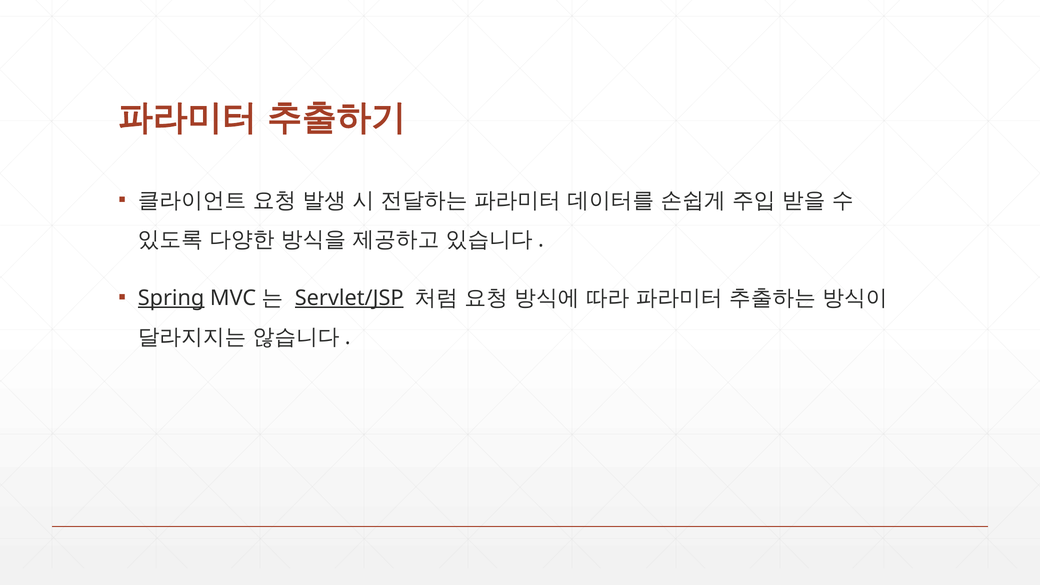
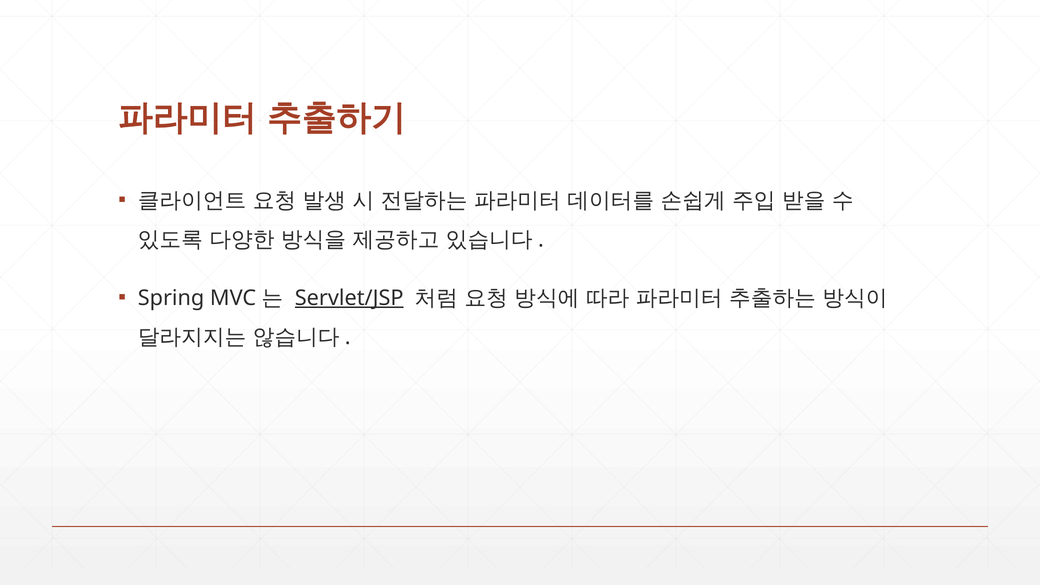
Spring underline: present -> none (171, 298)
